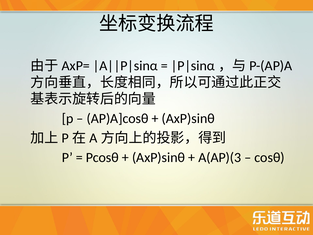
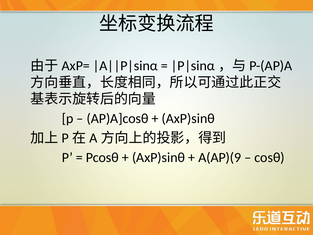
A(AP)(3: A(AP)(3 -> A(AP)(9 (220, 157)
